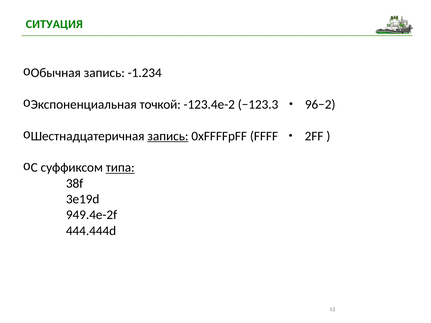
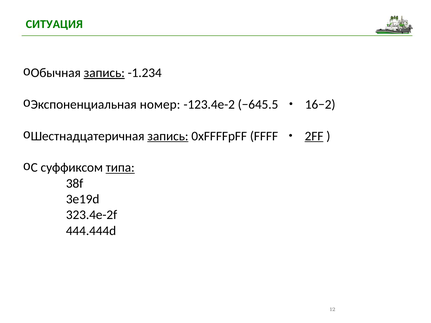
запись underline: none -> present (104, 73)
точкой: точкой -> номер (160, 105)
−123.3: −123.3 -> −645.5 (258, 105)
96−2: 96−2 -> 16−2 (320, 105)
2FF underline: none -> present (314, 136)
949.4e-2f: 949.4e-2f -> 323.4e-2f (92, 215)
